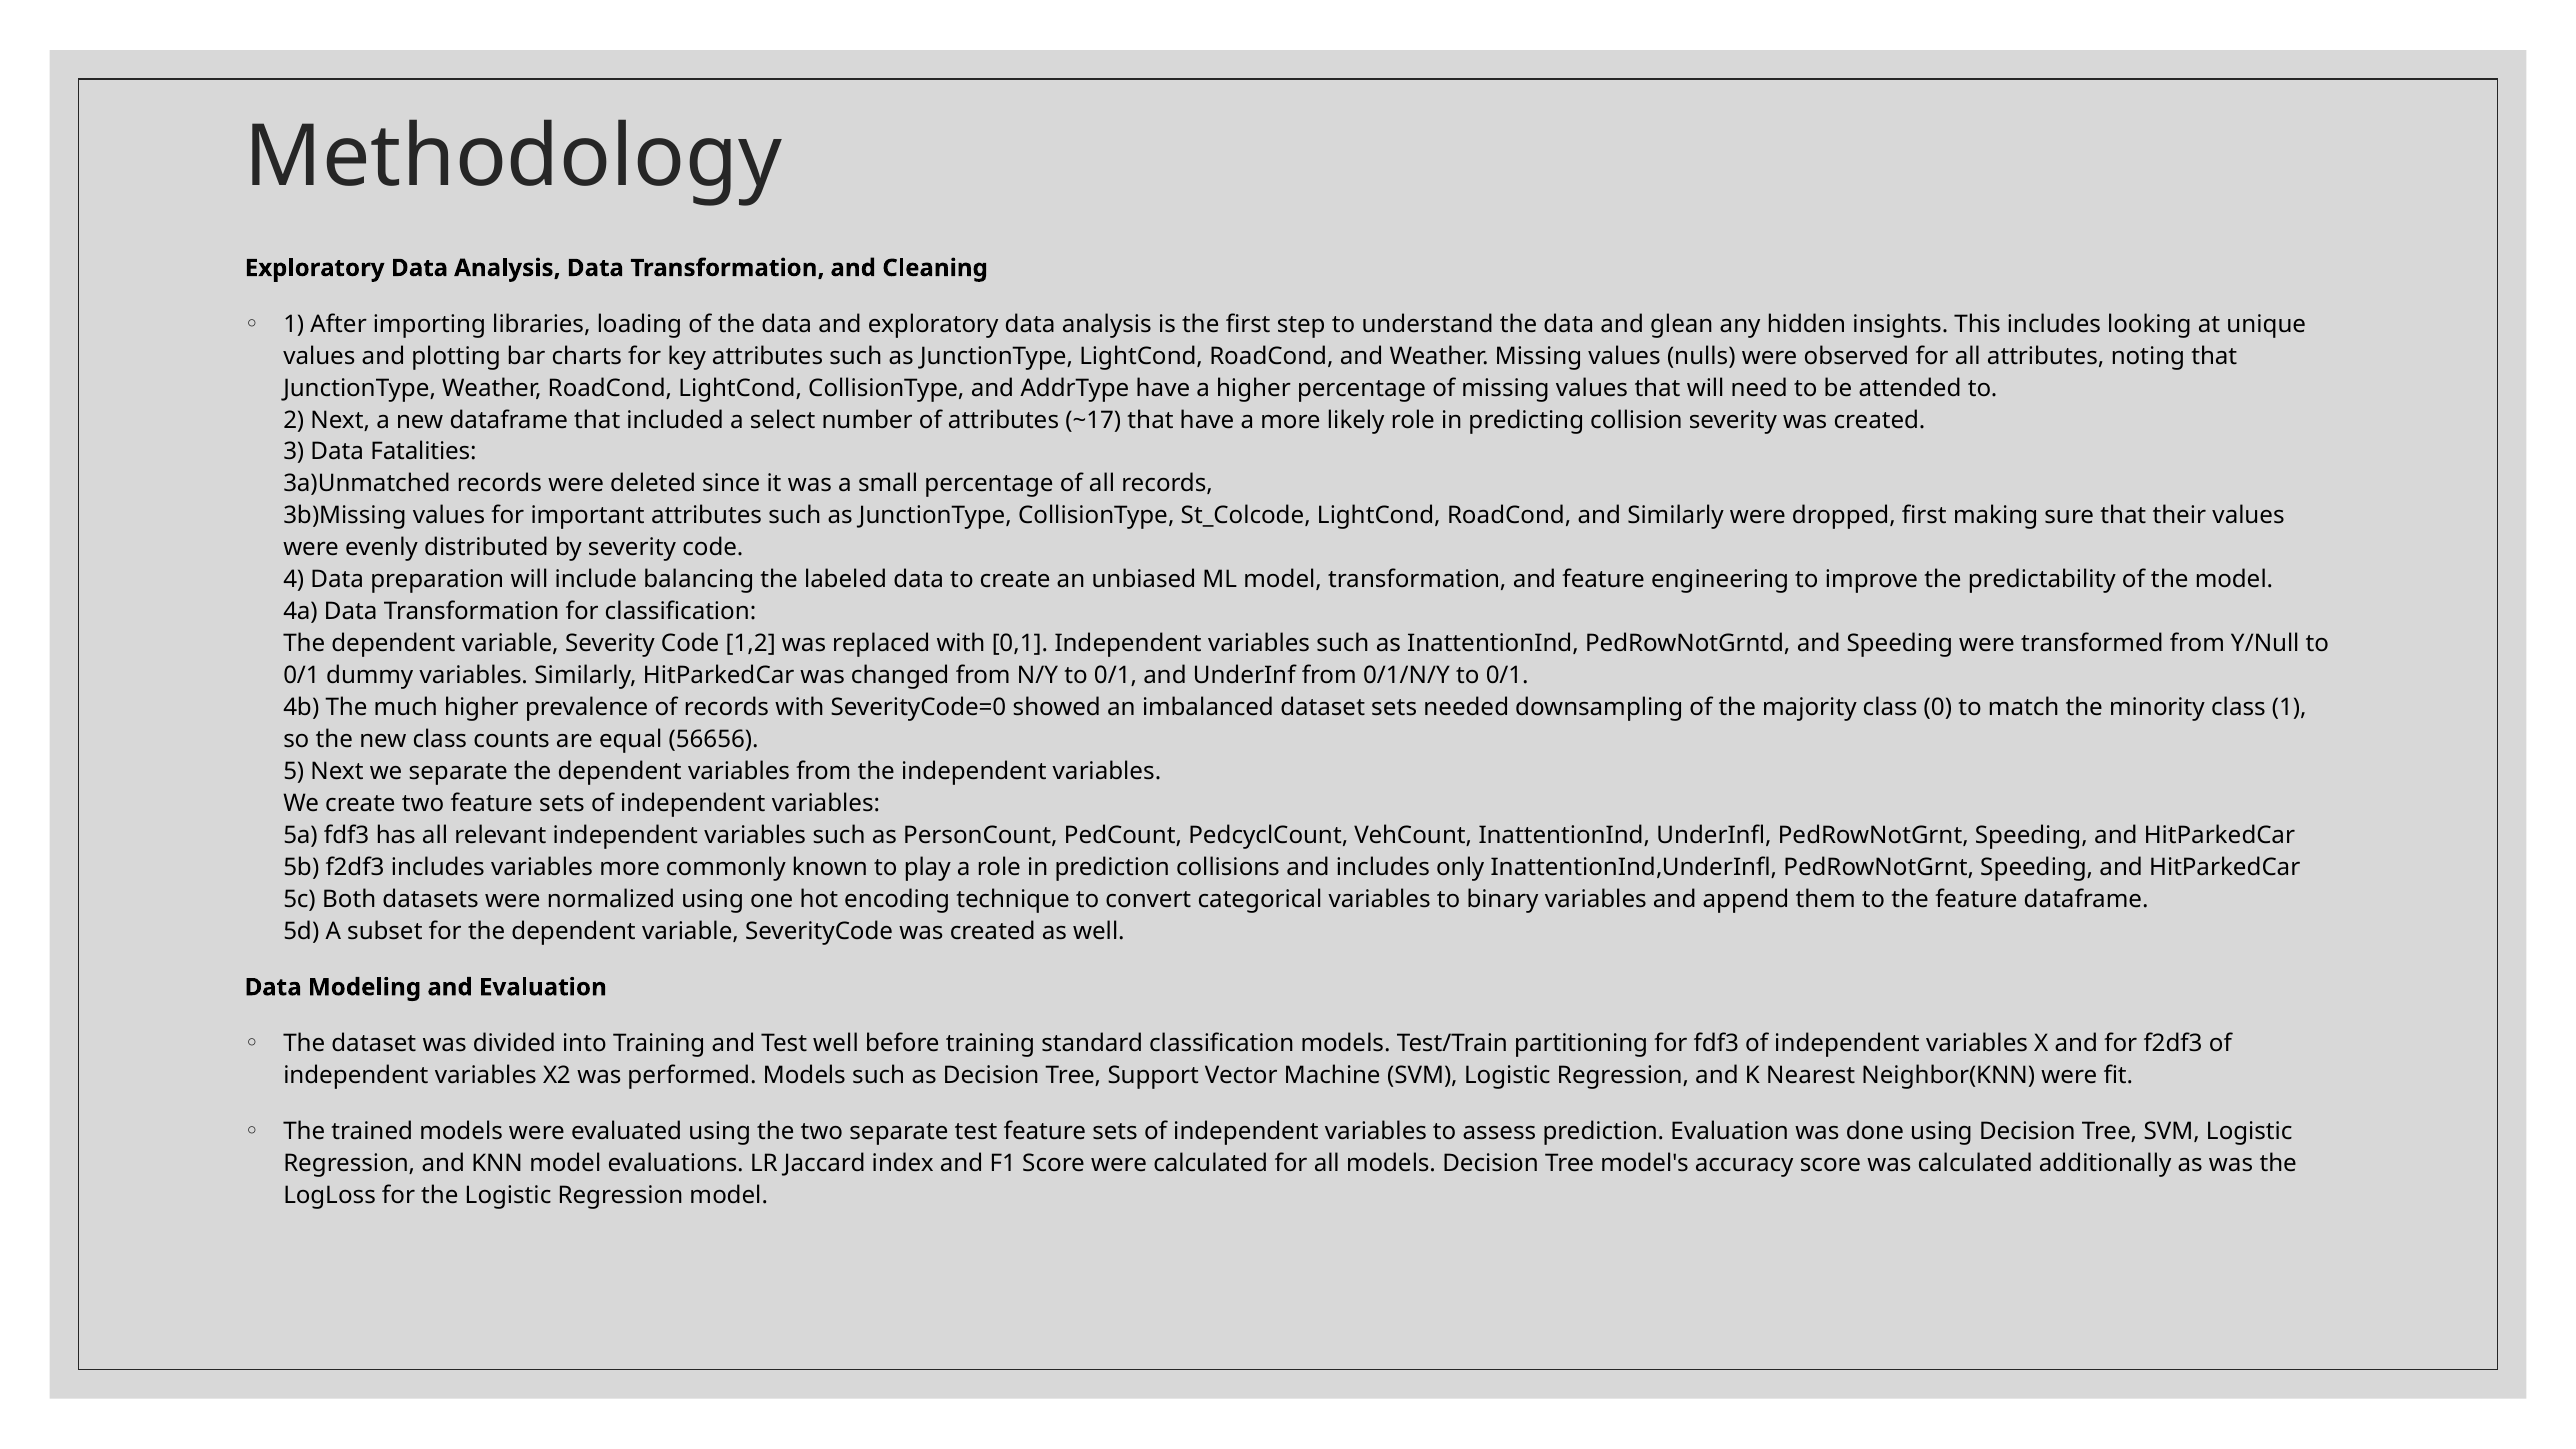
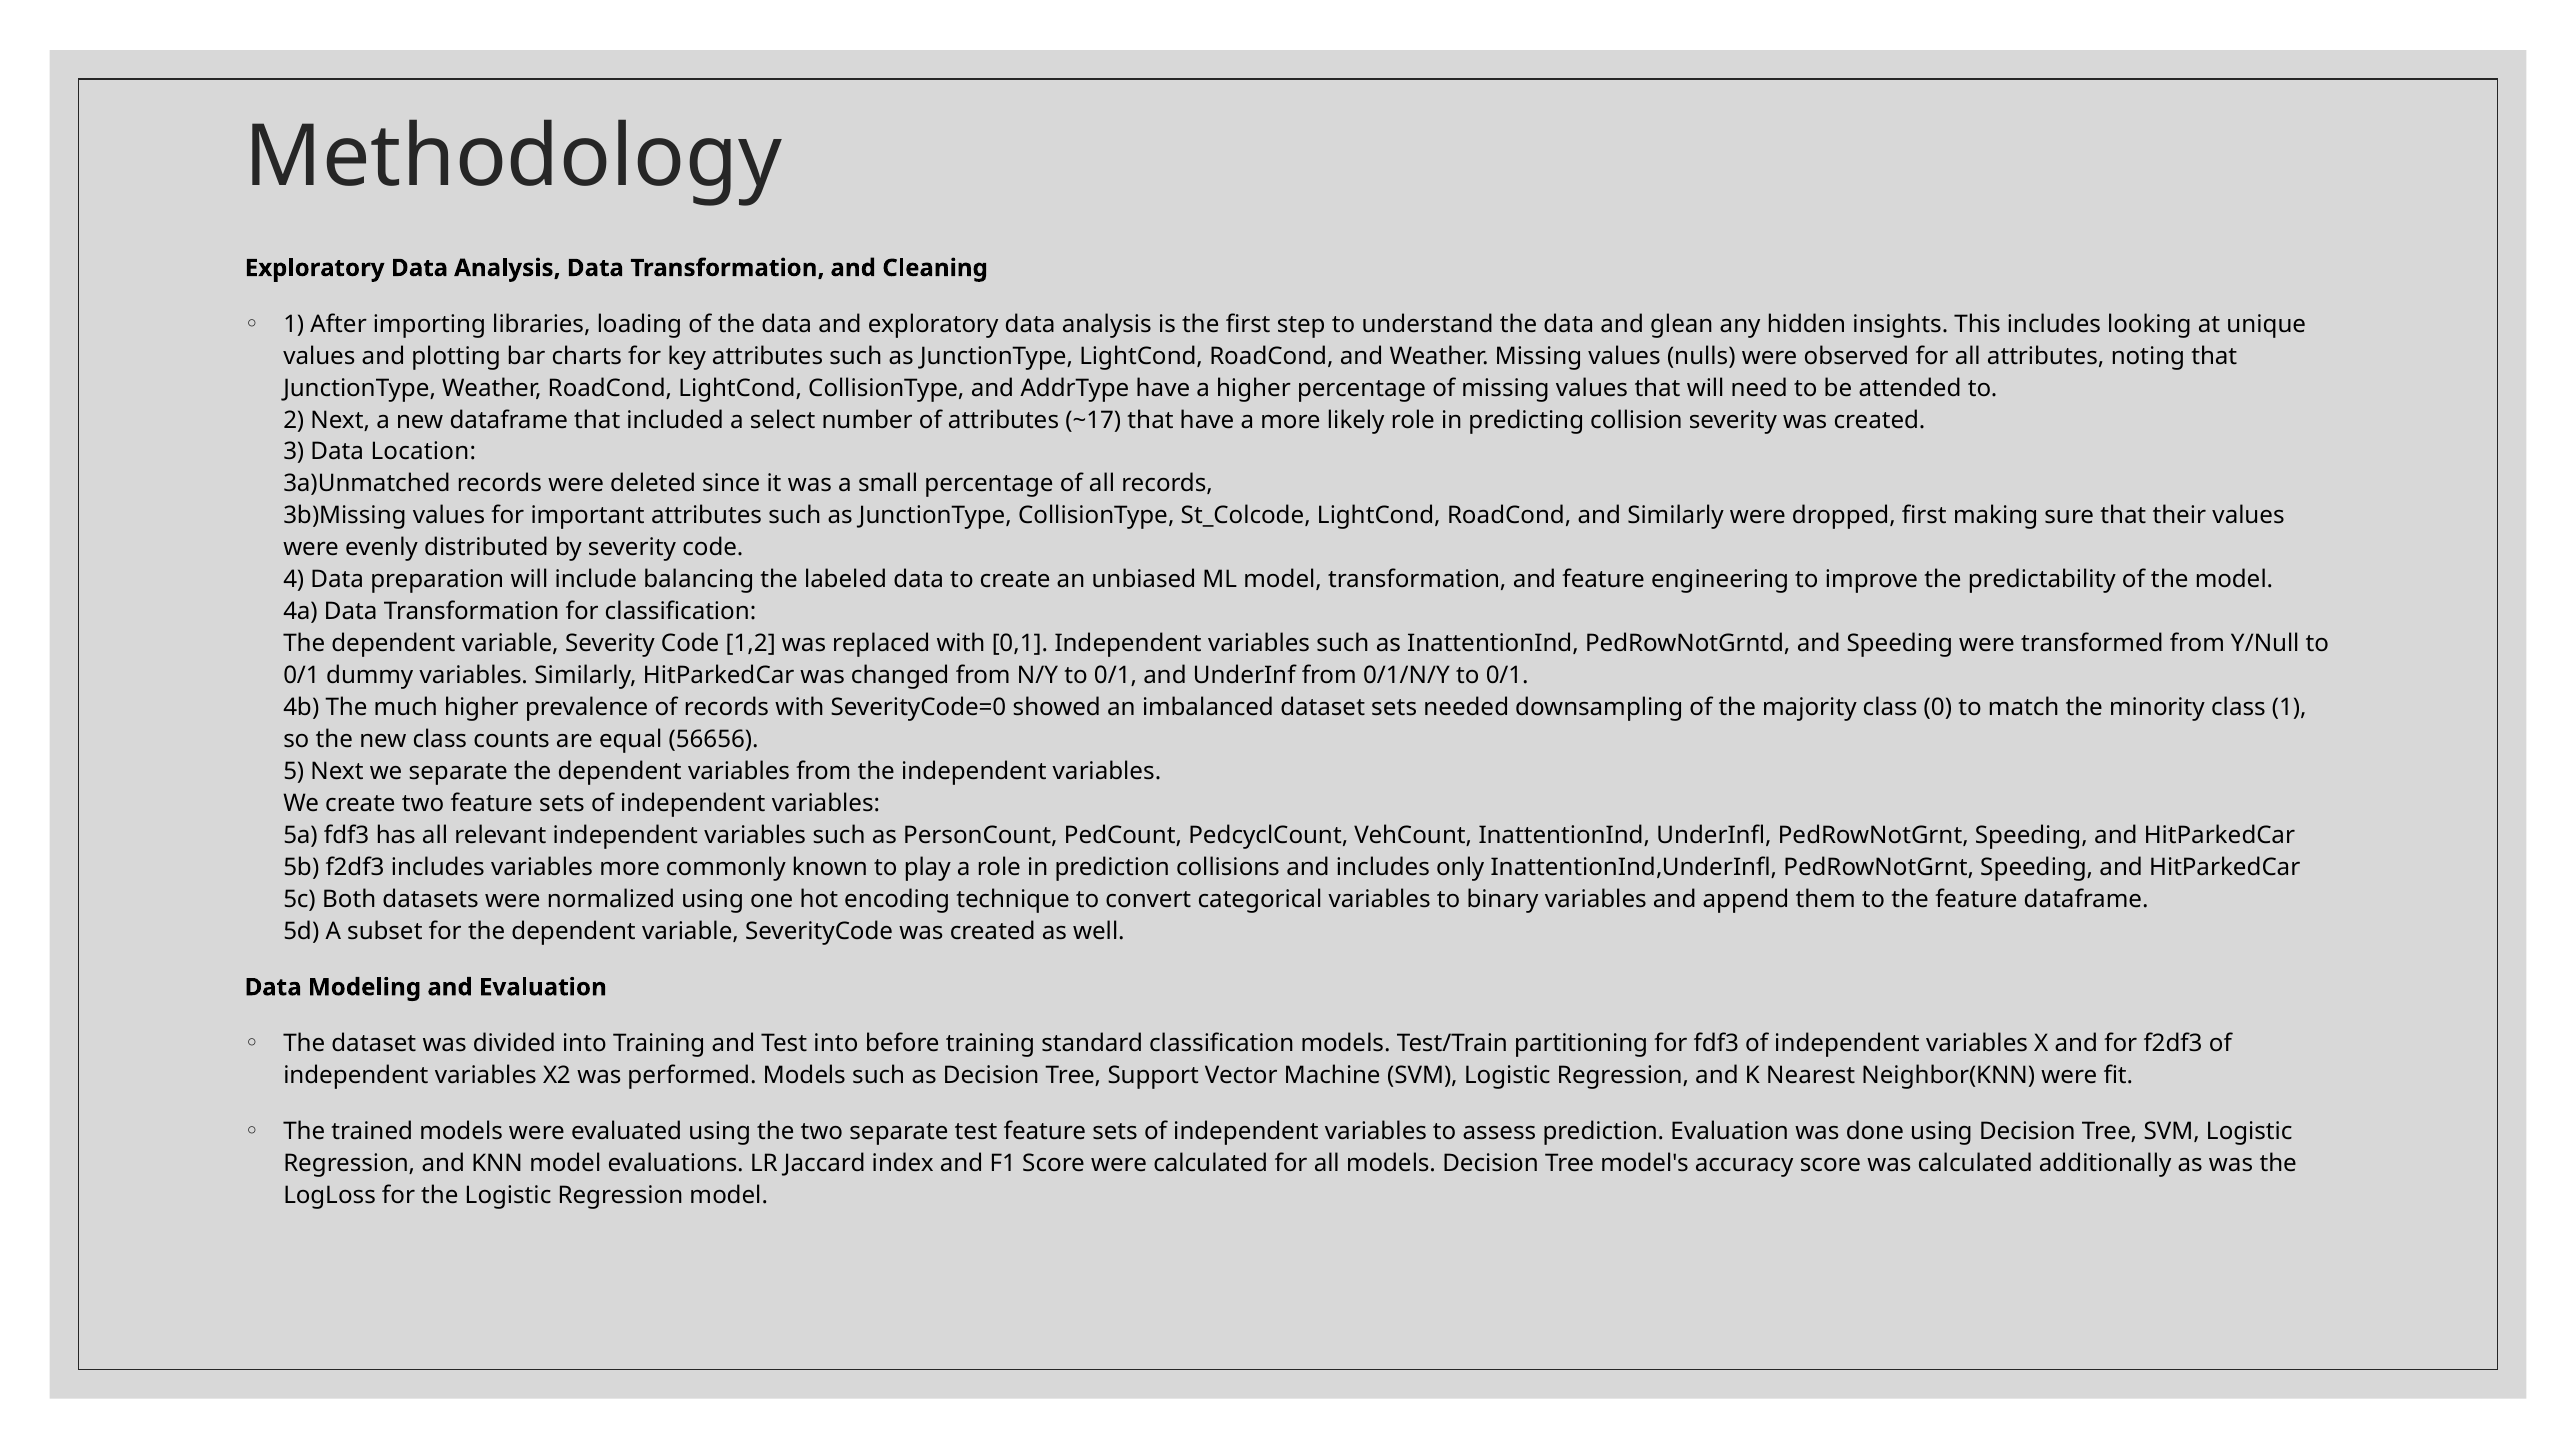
Fatalities: Fatalities -> Location (423, 452)
Test well: well -> into (836, 1043)
